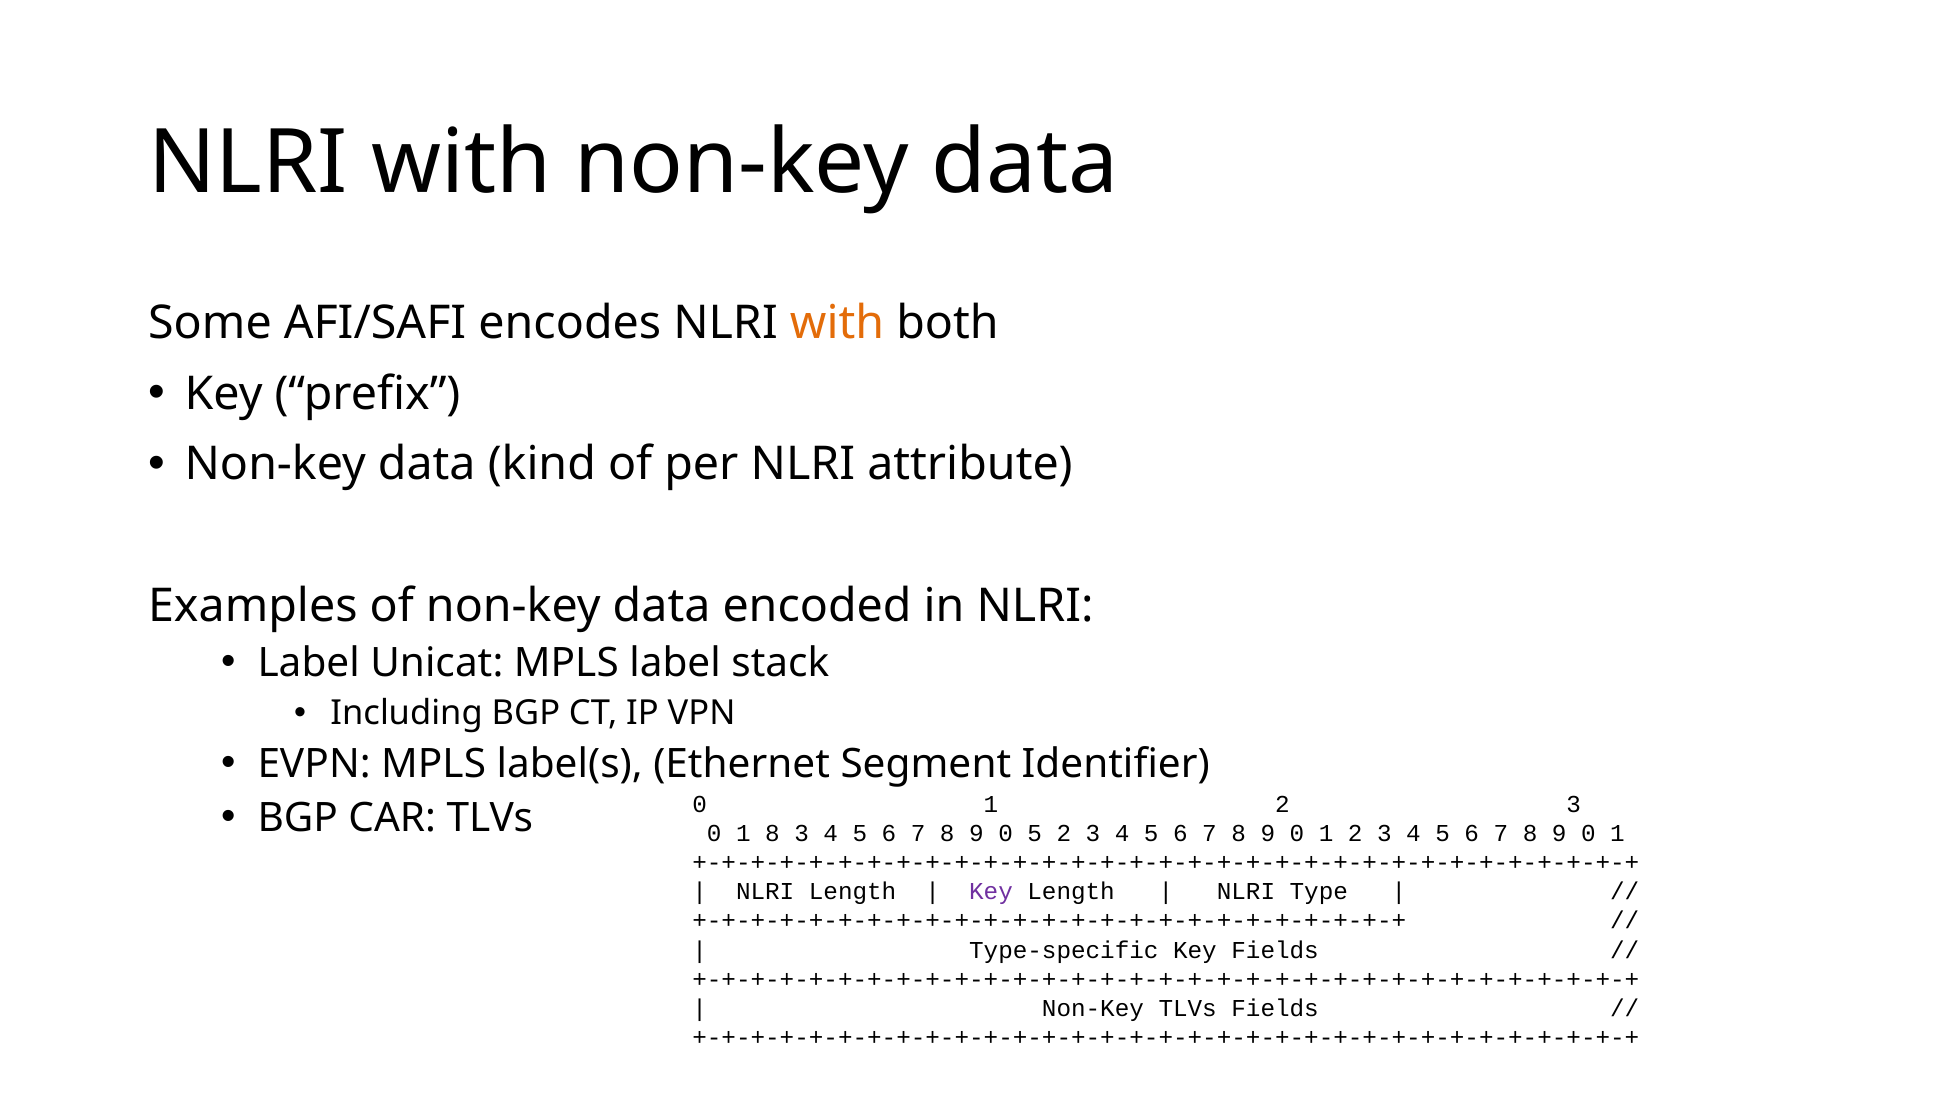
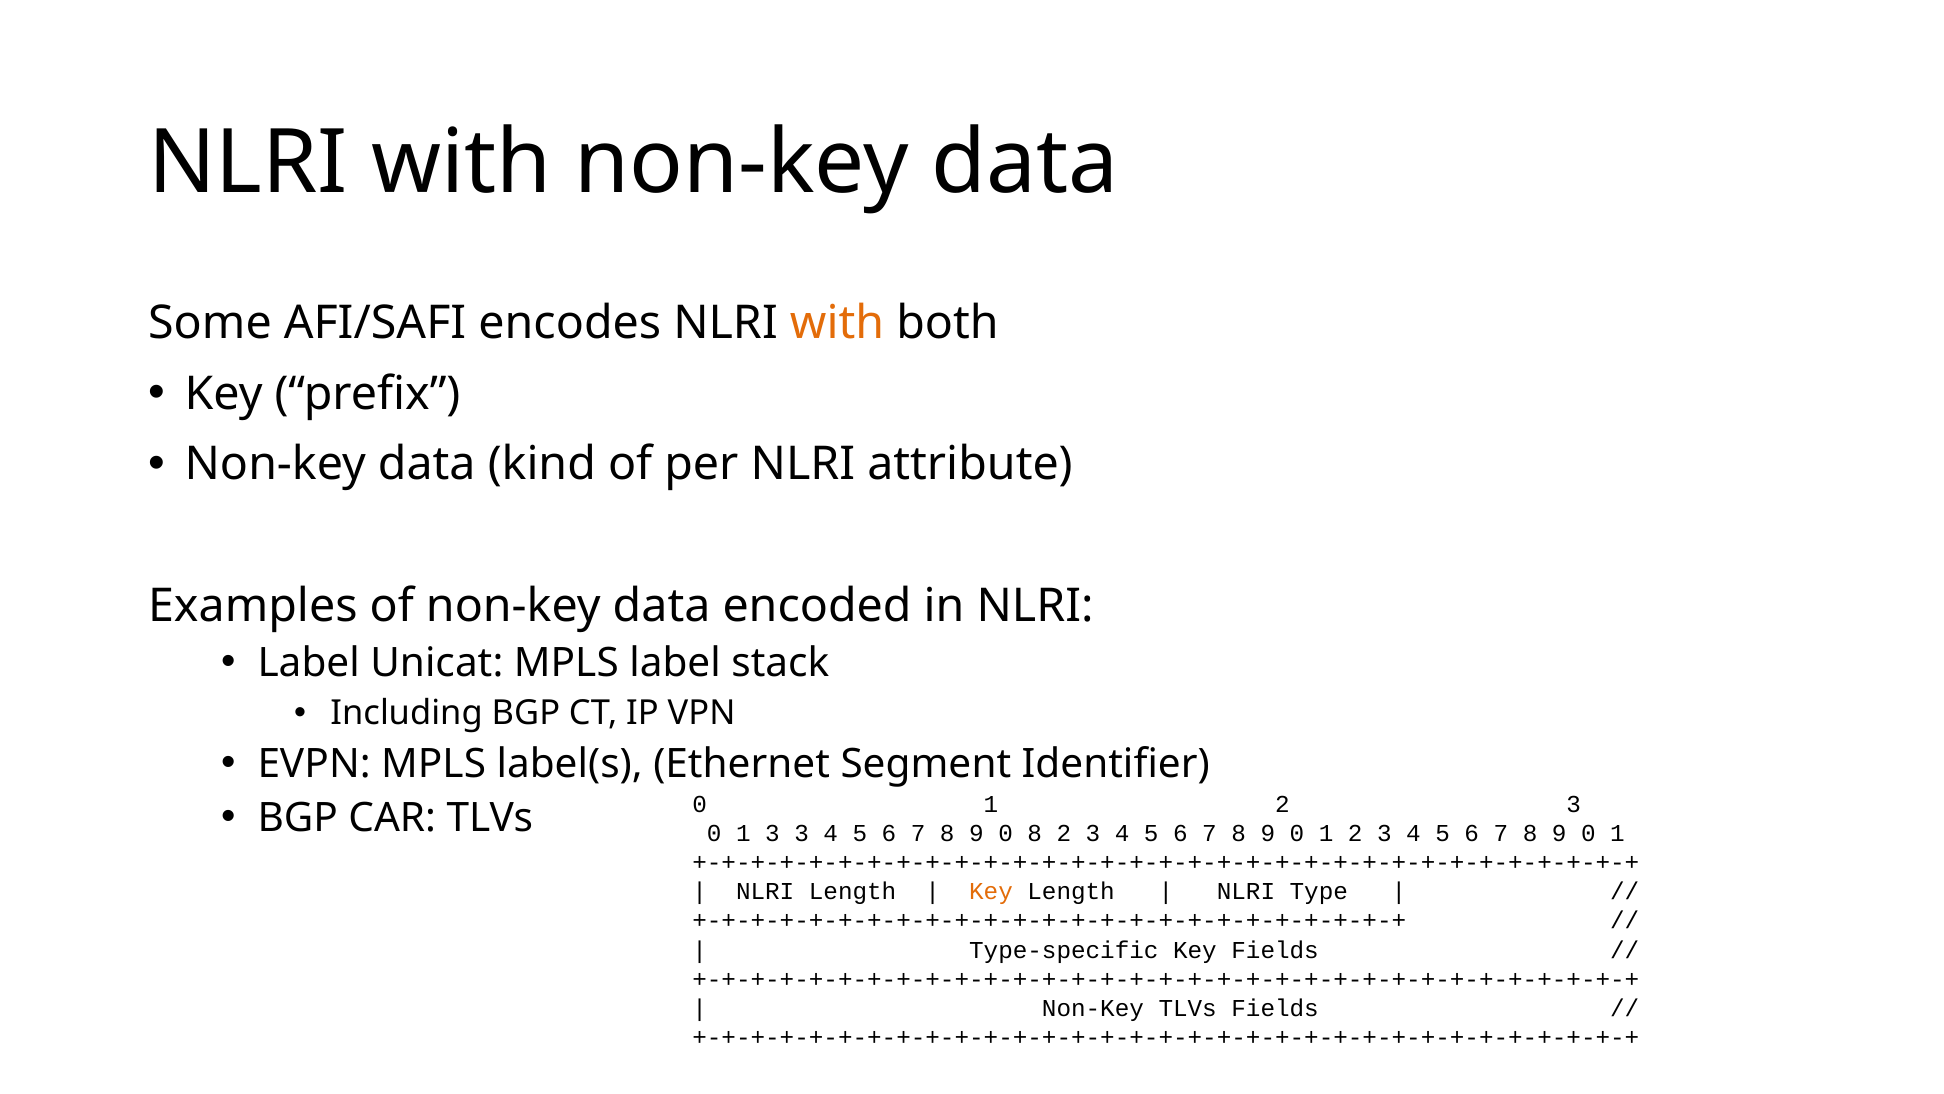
1 8: 8 -> 3 (772, 833)
0 5: 5 -> 8 (1035, 833)
Key colour: purple -> orange (991, 891)
